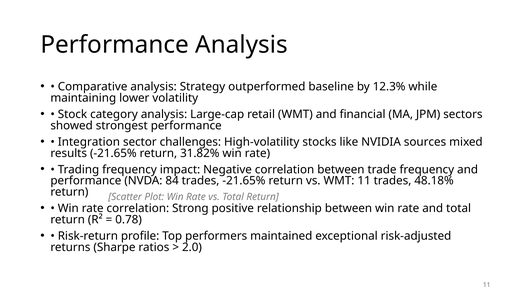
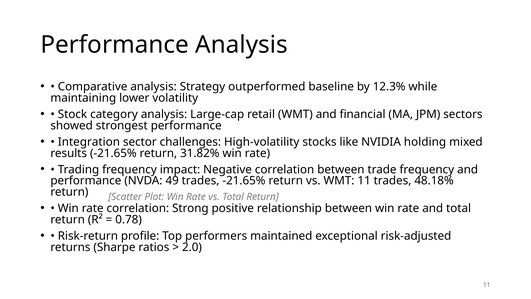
sources: sources -> holding (425, 142)
84: 84 -> 49 (172, 181)
